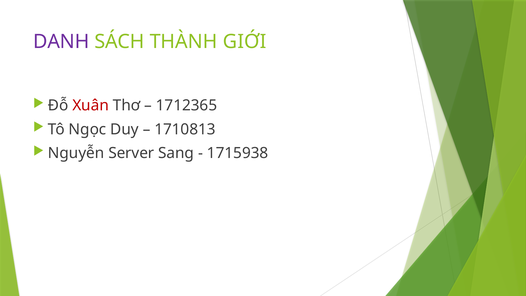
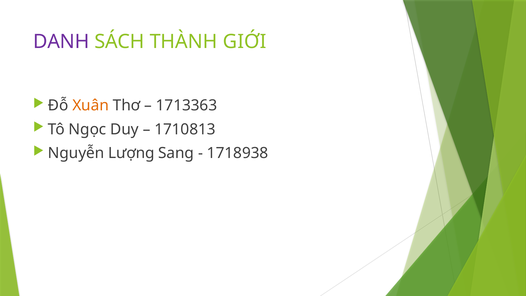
Xuân colour: red -> orange (91, 105)
1712365: 1712365 -> 1713363 (187, 105)
Server: Server -> Lượng (131, 153)
1715938: 1715938 -> 1718938 (238, 153)
